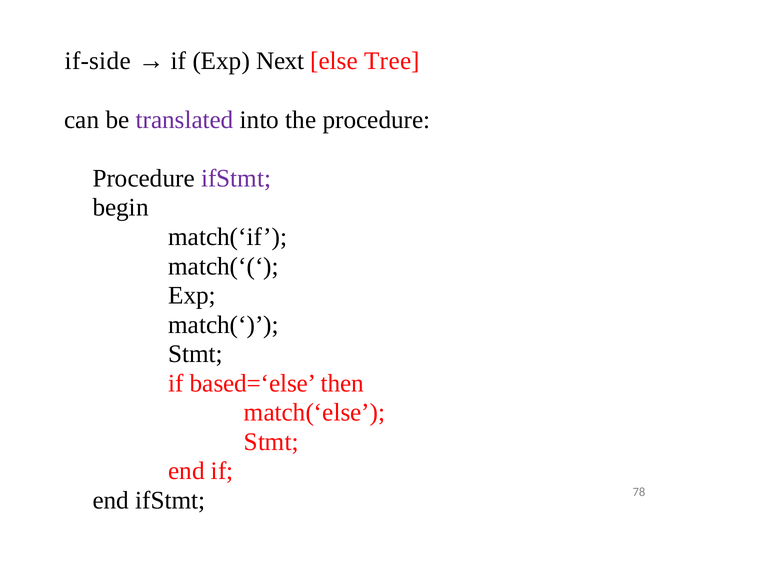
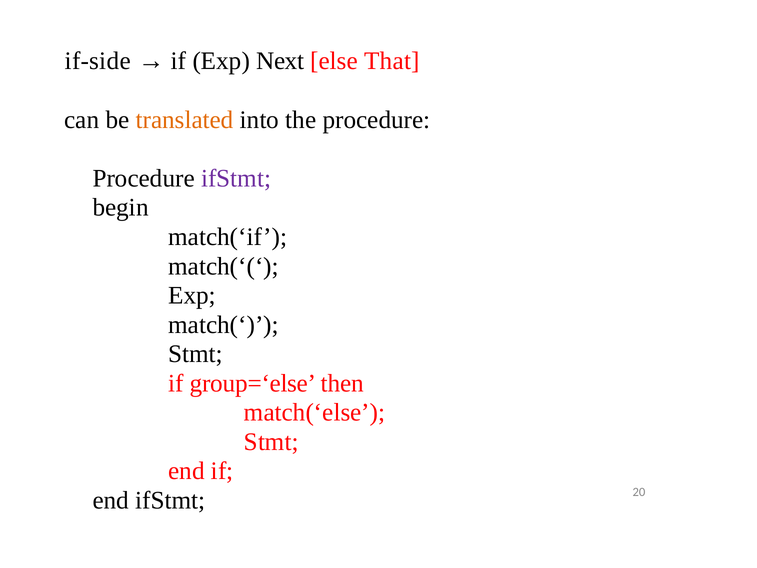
Tree: Tree -> That (392, 61)
translated colour: purple -> orange (185, 120)
based=‘else: based=‘else -> group=‘else (253, 383)
78: 78 -> 20 (639, 492)
